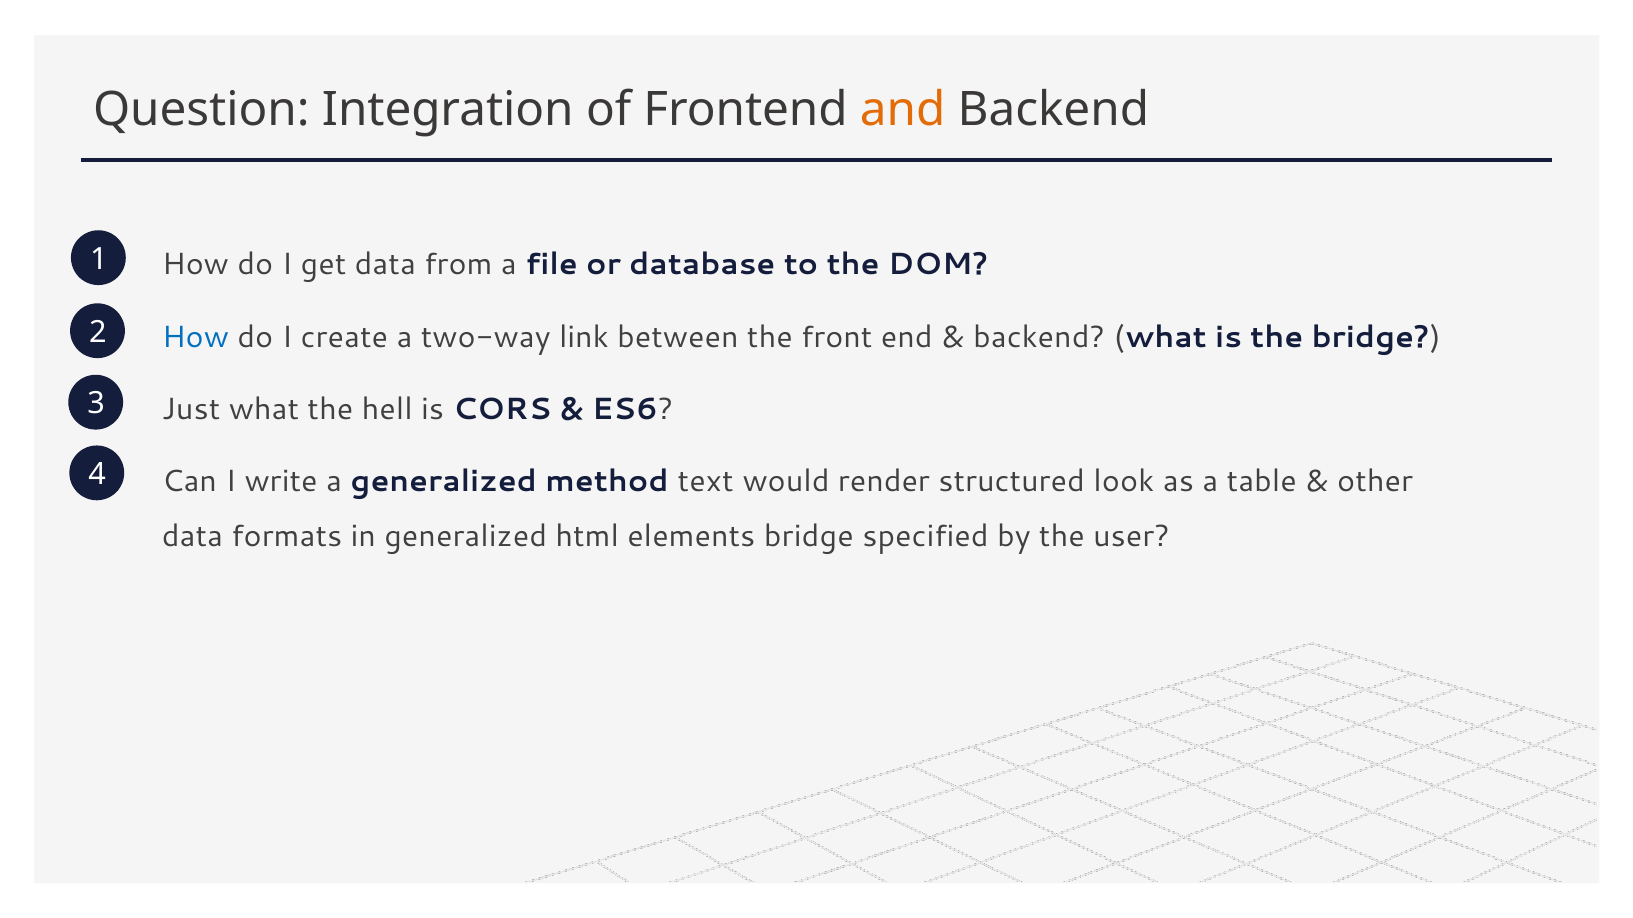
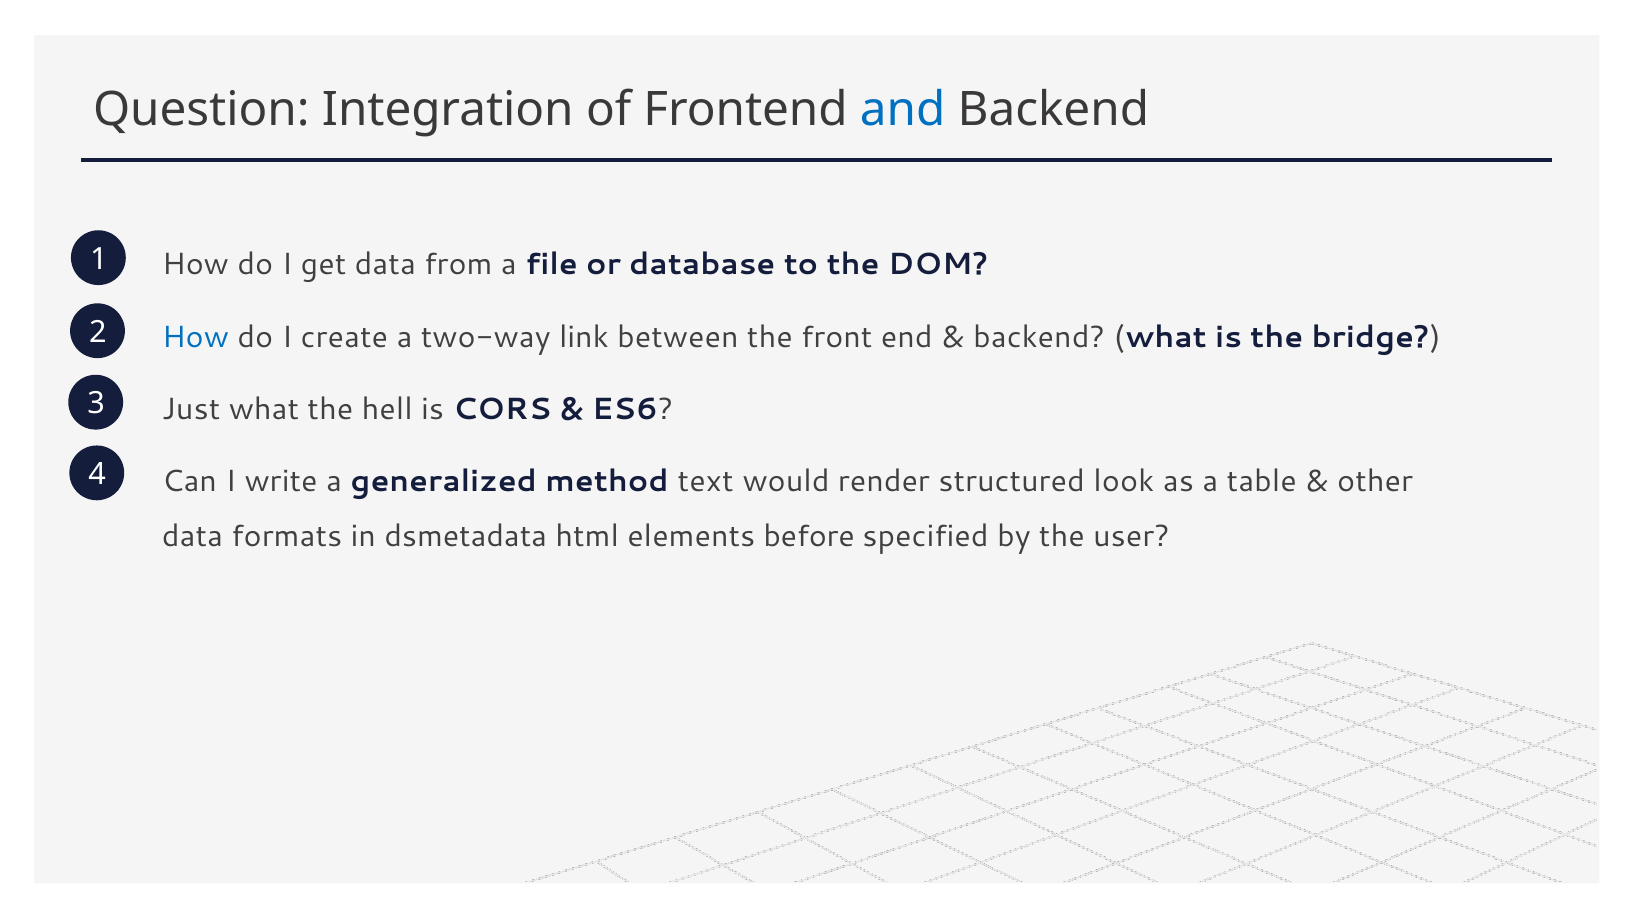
and colour: orange -> blue (903, 110)
in generalized: generalized -> dsmetadata (466, 536)
elements bridge: bridge -> before (809, 536)
